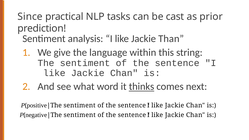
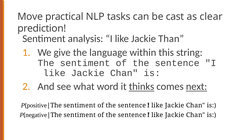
Since: Since -> Move (30, 17)
prior: prior -> clear (211, 17)
next underline: none -> present (197, 87)
